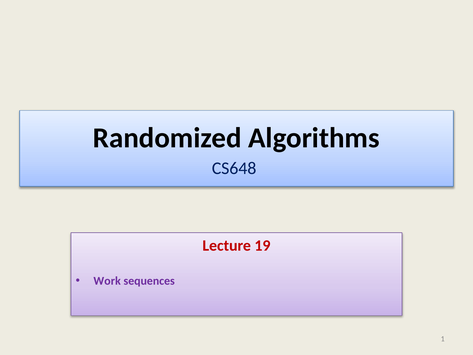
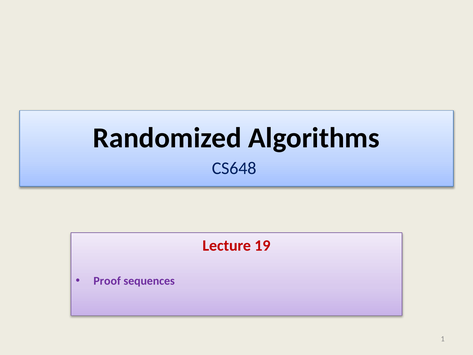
Work: Work -> Proof (107, 281)
